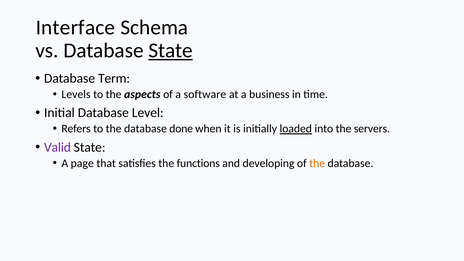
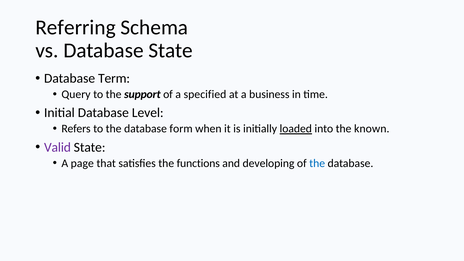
Interface: Interface -> Referring (76, 27)
State underline: present -> none (171, 50)
Levels: Levels -> Query (76, 94)
aspects: aspects -> support (142, 94)
software: software -> specified (205, 94)
done: done -> form (181, 129)
servers: servers -> known (372, 129)
the colour: orange -> blue (317, 163)
